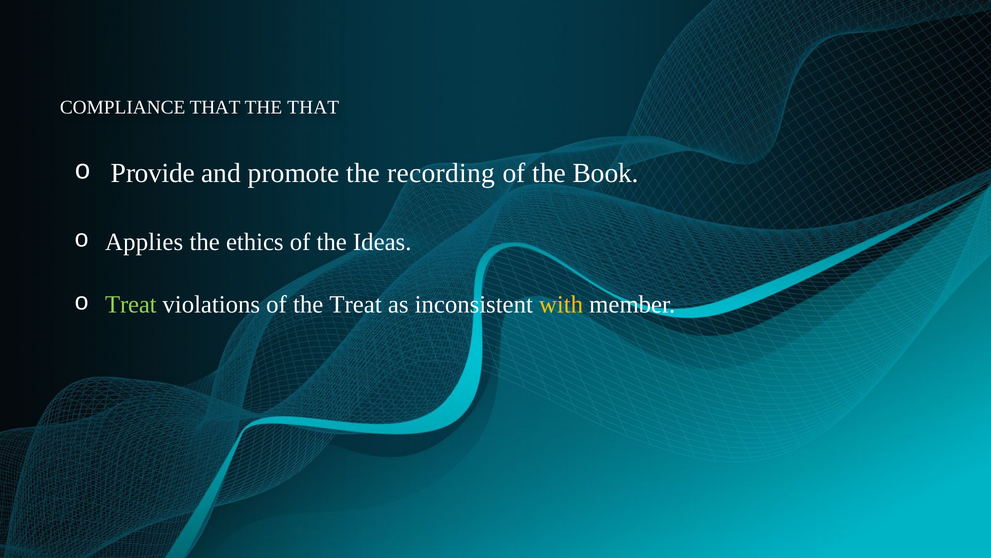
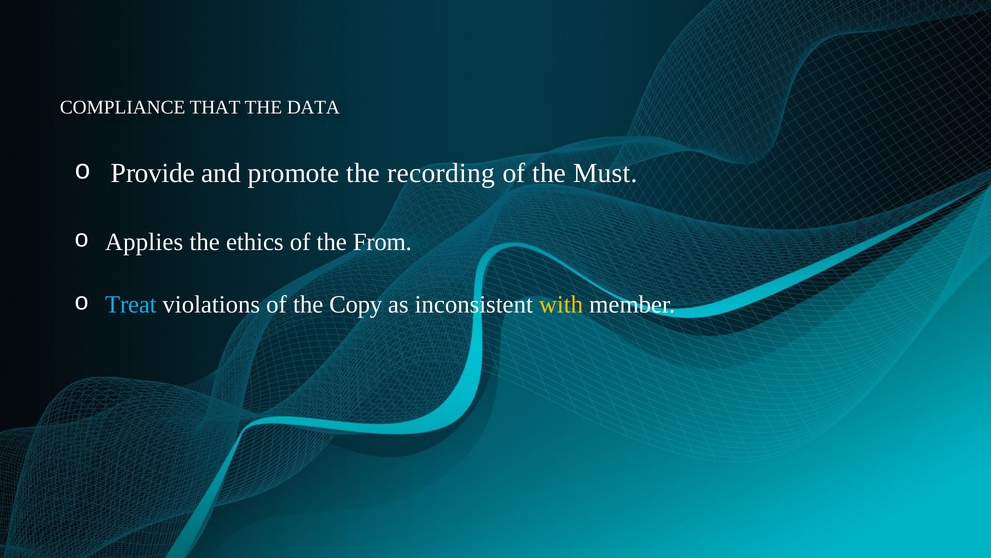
THE THAT: THAT -> DATA (313, 107)
Book: Book -> Must (605, 173)
Ideas: Ideas -> From (382, 242)
Treat colour: light green -> light blue (131, 304)
the Treat: Treat -> Copy (356, 304)
